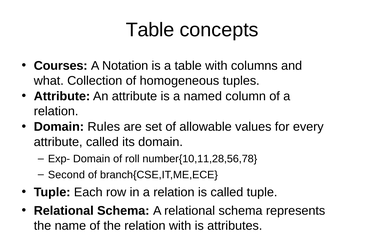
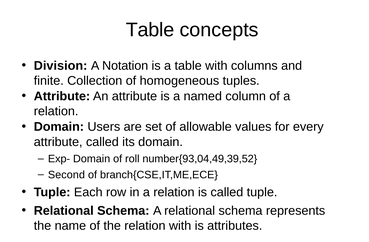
Courses: Courses -> Division (61, 66)
what: what -> finite (49, 81)
Rules: Rules -> Users (104, 127)
number{10,11,28,56,78: number{10,11,28,56,78 -> number{93,04,49,39,52 (200, 159)
